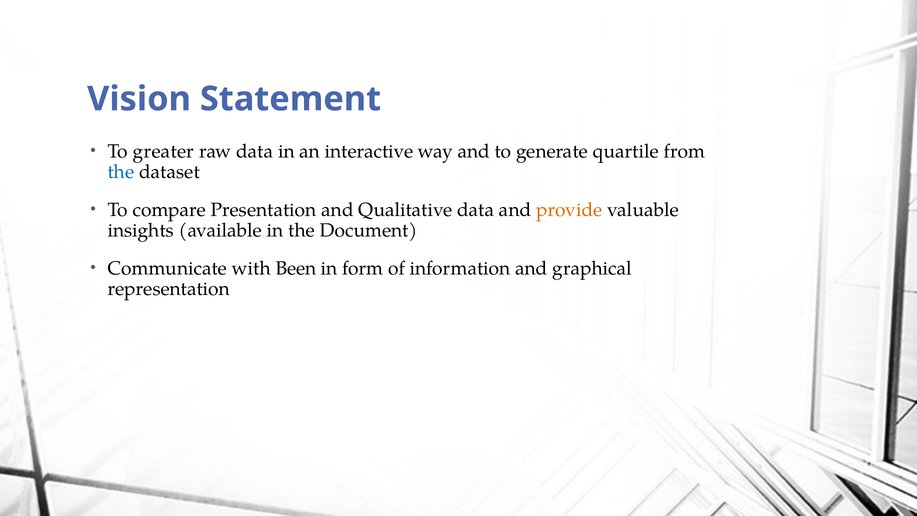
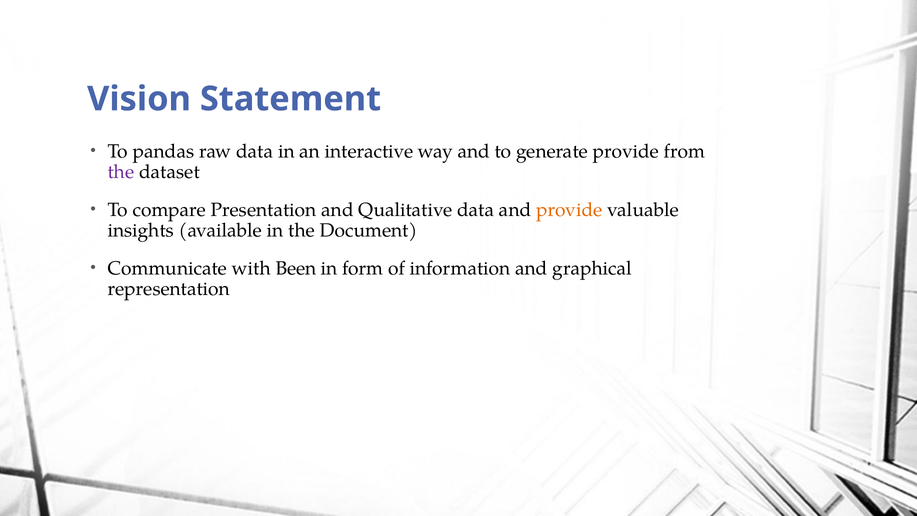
greater: greater -> pandas (164, 151)
generate quartile: quartile -> provide (626, 151)
the colour: blue -> purple (121, 172)
